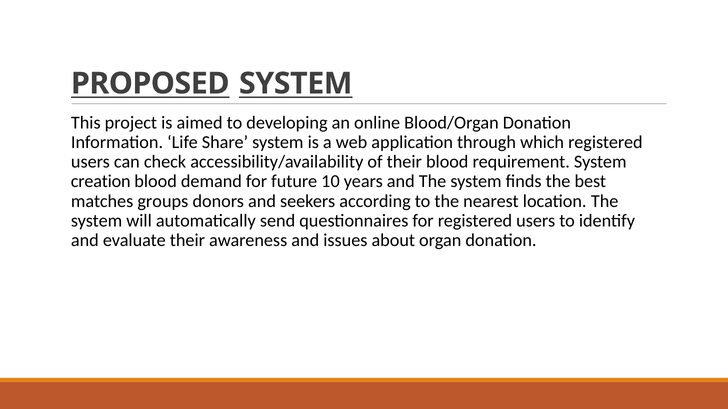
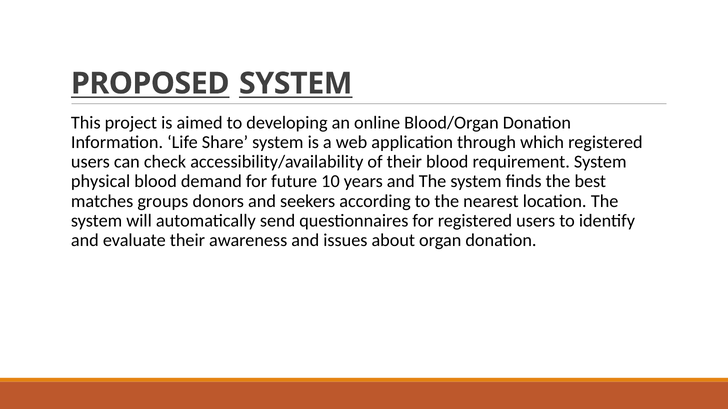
creation: creation -> physical (101, 182)
